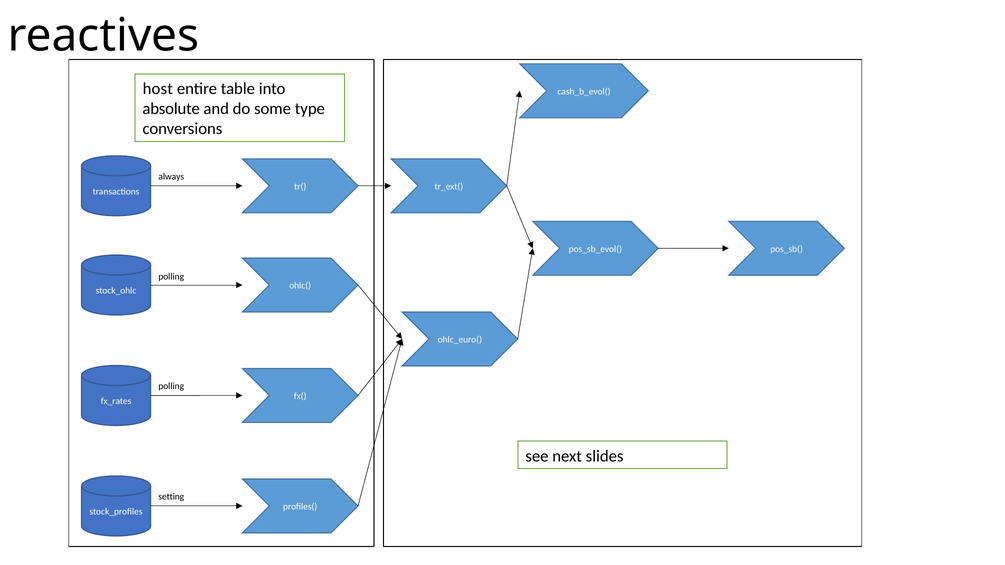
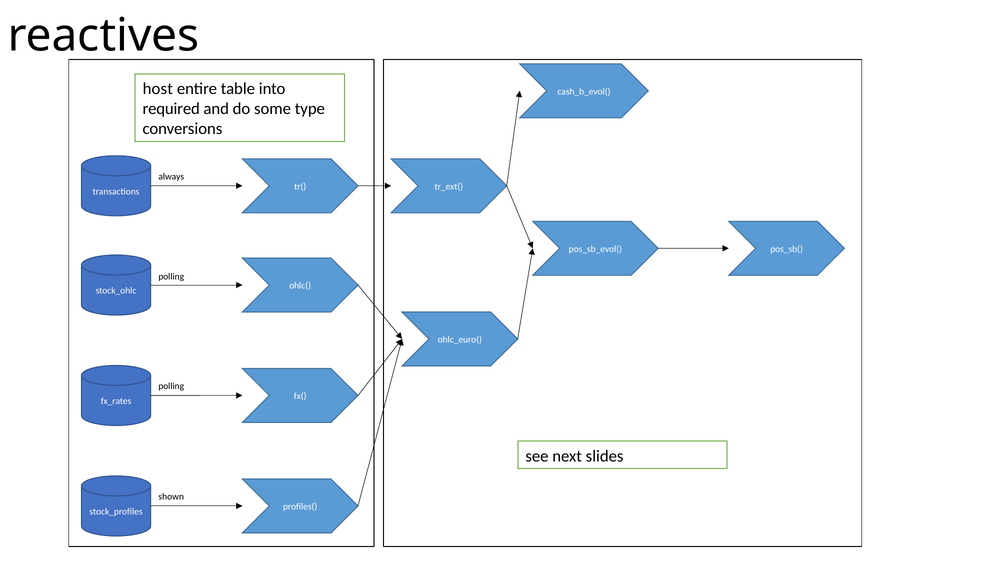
absolute: absolute -> required (171, 109)
setting: setting -> shown (171, 497)
